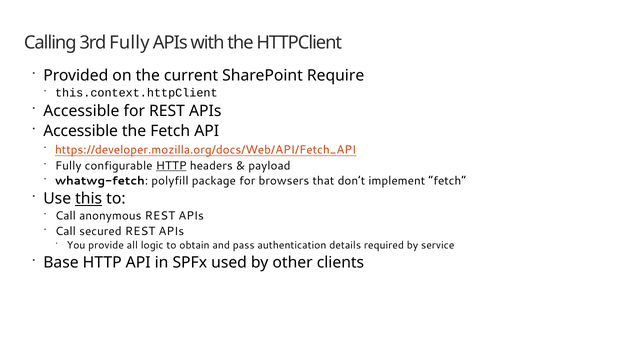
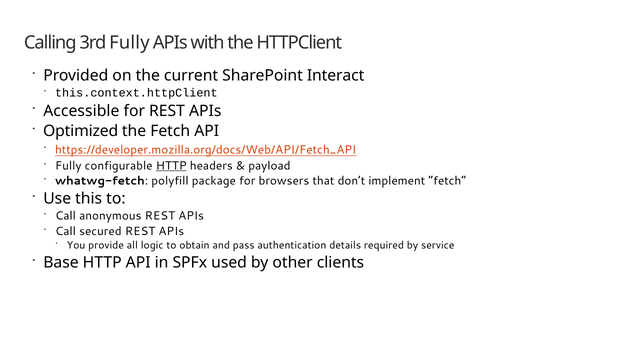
Require: Require -> Interact (336, 76)
Accessible: Accessible -> Optimized (81, 131)
this underline: present -> none (89, 198)
